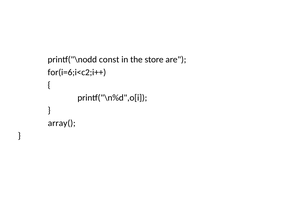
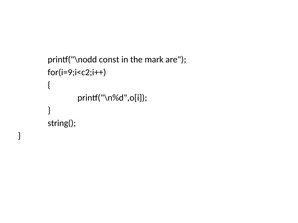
store: store -> mark (154, 60)
for(i=6;i<c2;i++: for(i=6;i<c2;i++ -> for(i=9;i<c2;i++ (77, 72)
array(: array( -> string( (62, 123)
